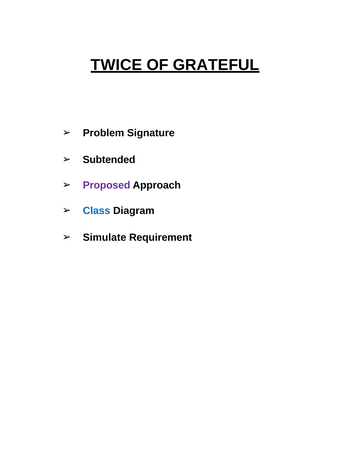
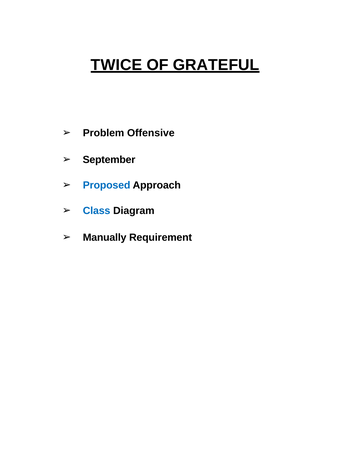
Signature: Signature -> Offensive (151, 133)
Subtended: Subtended -> September (109, 160)
Proposed colour: purple -> blue (107, 185)
Simulate: Simulate -> Manually (105, 238)
